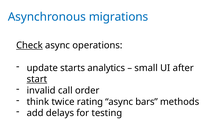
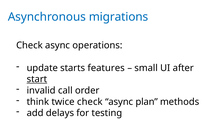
Check underline: present -> none (29, 45)
analytics: analytics -> features (106, 68)
twice rating: rating -> check (90, 102)
bars: bars -> plan (147, 102)
